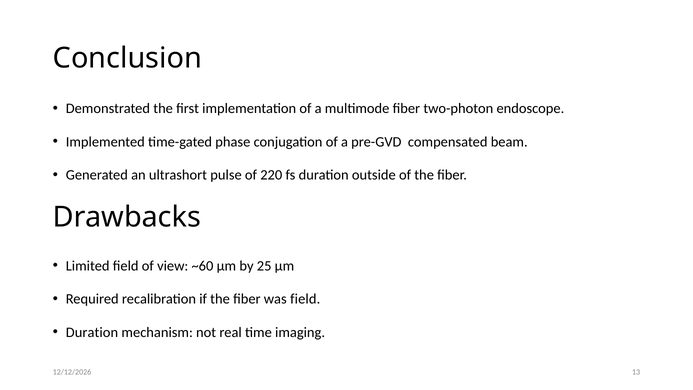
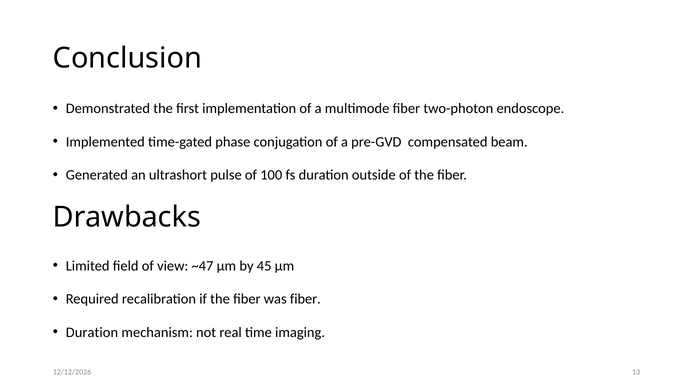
220: 220 -> 100 (271, 175)
~60: ~60 -> ~47 (202, 266)
25: 25 -> 45 (264, 266)
was field: field -> fiber (305, 299)
